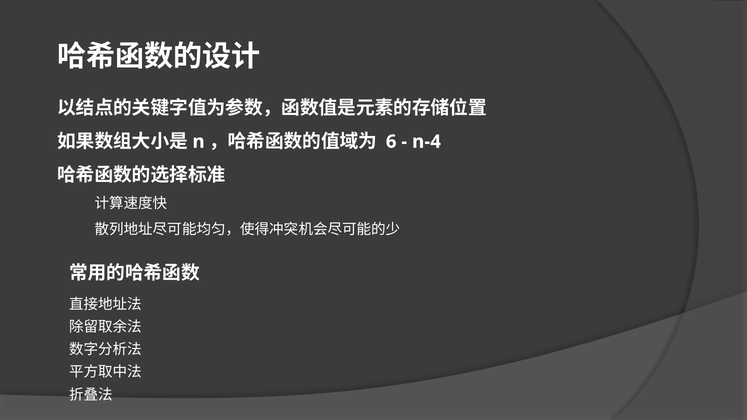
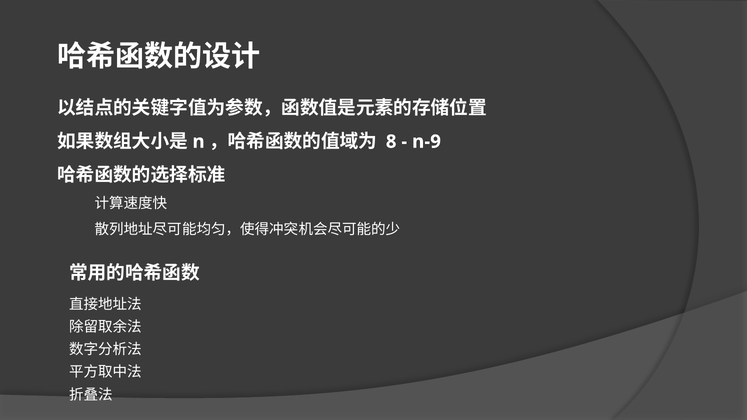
6: 6 -> 8 (391, 142)
n-4: n-4 -> n-9 (427, 142)
